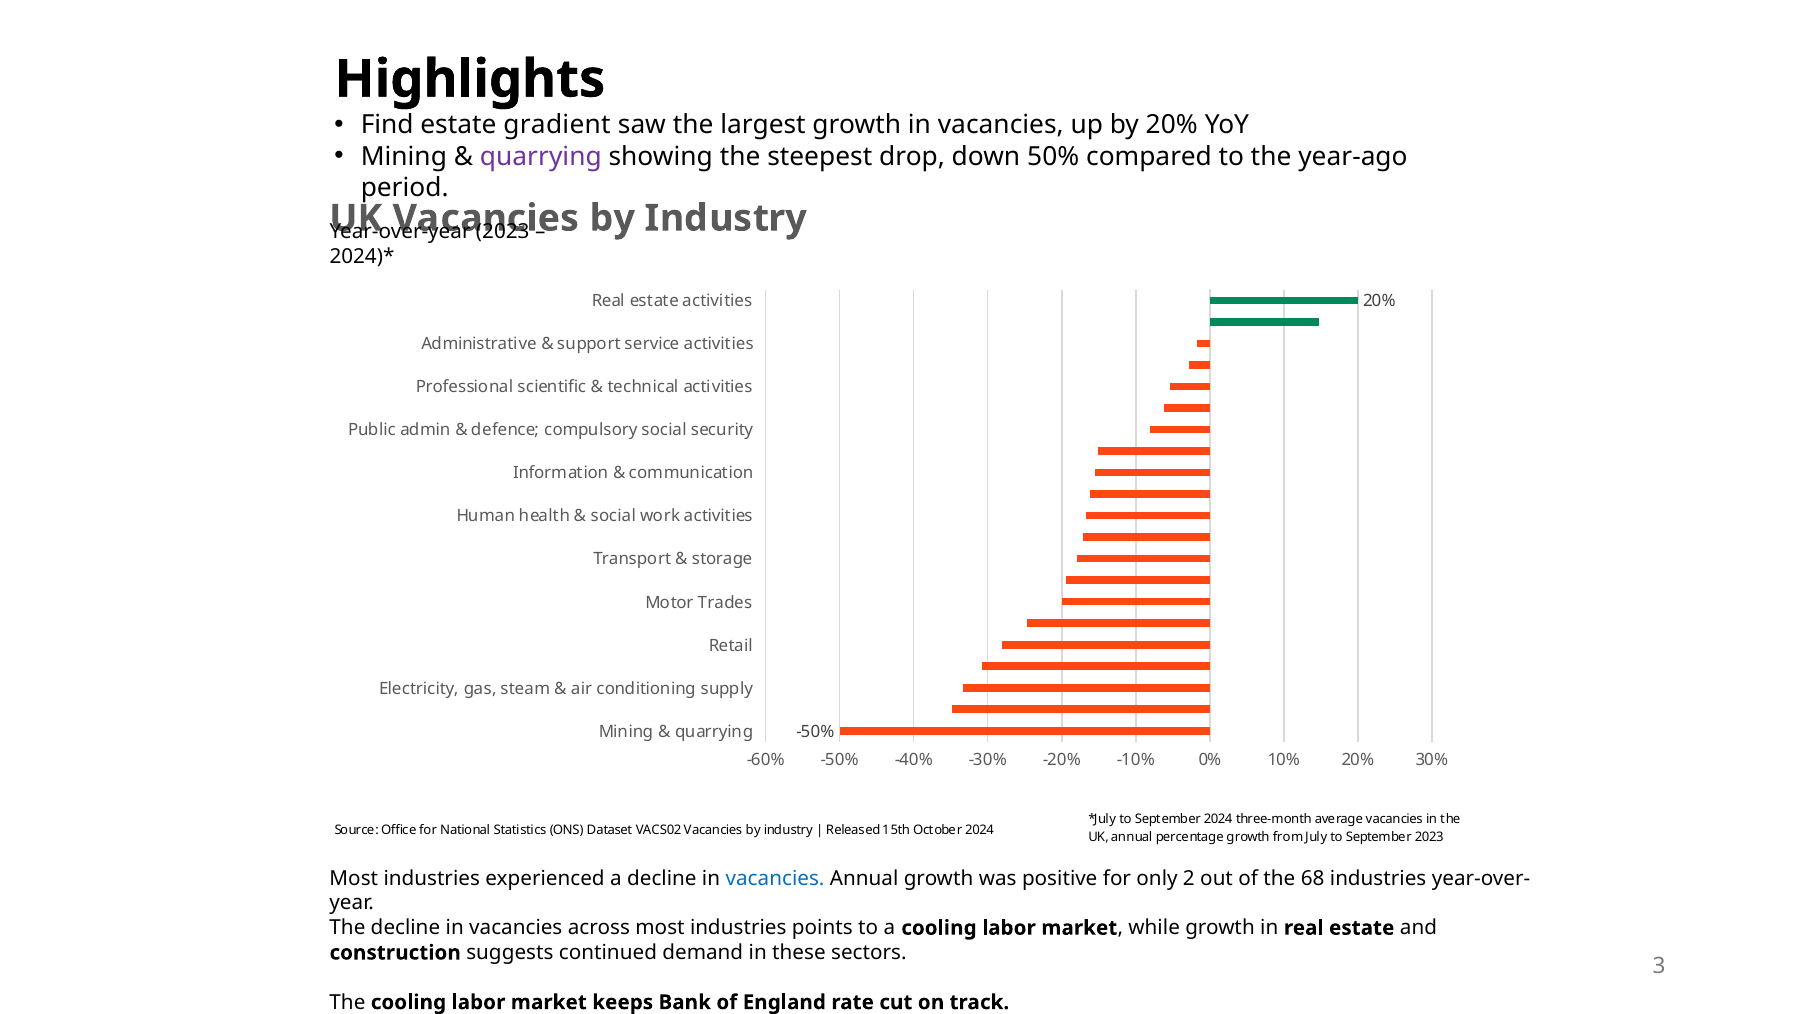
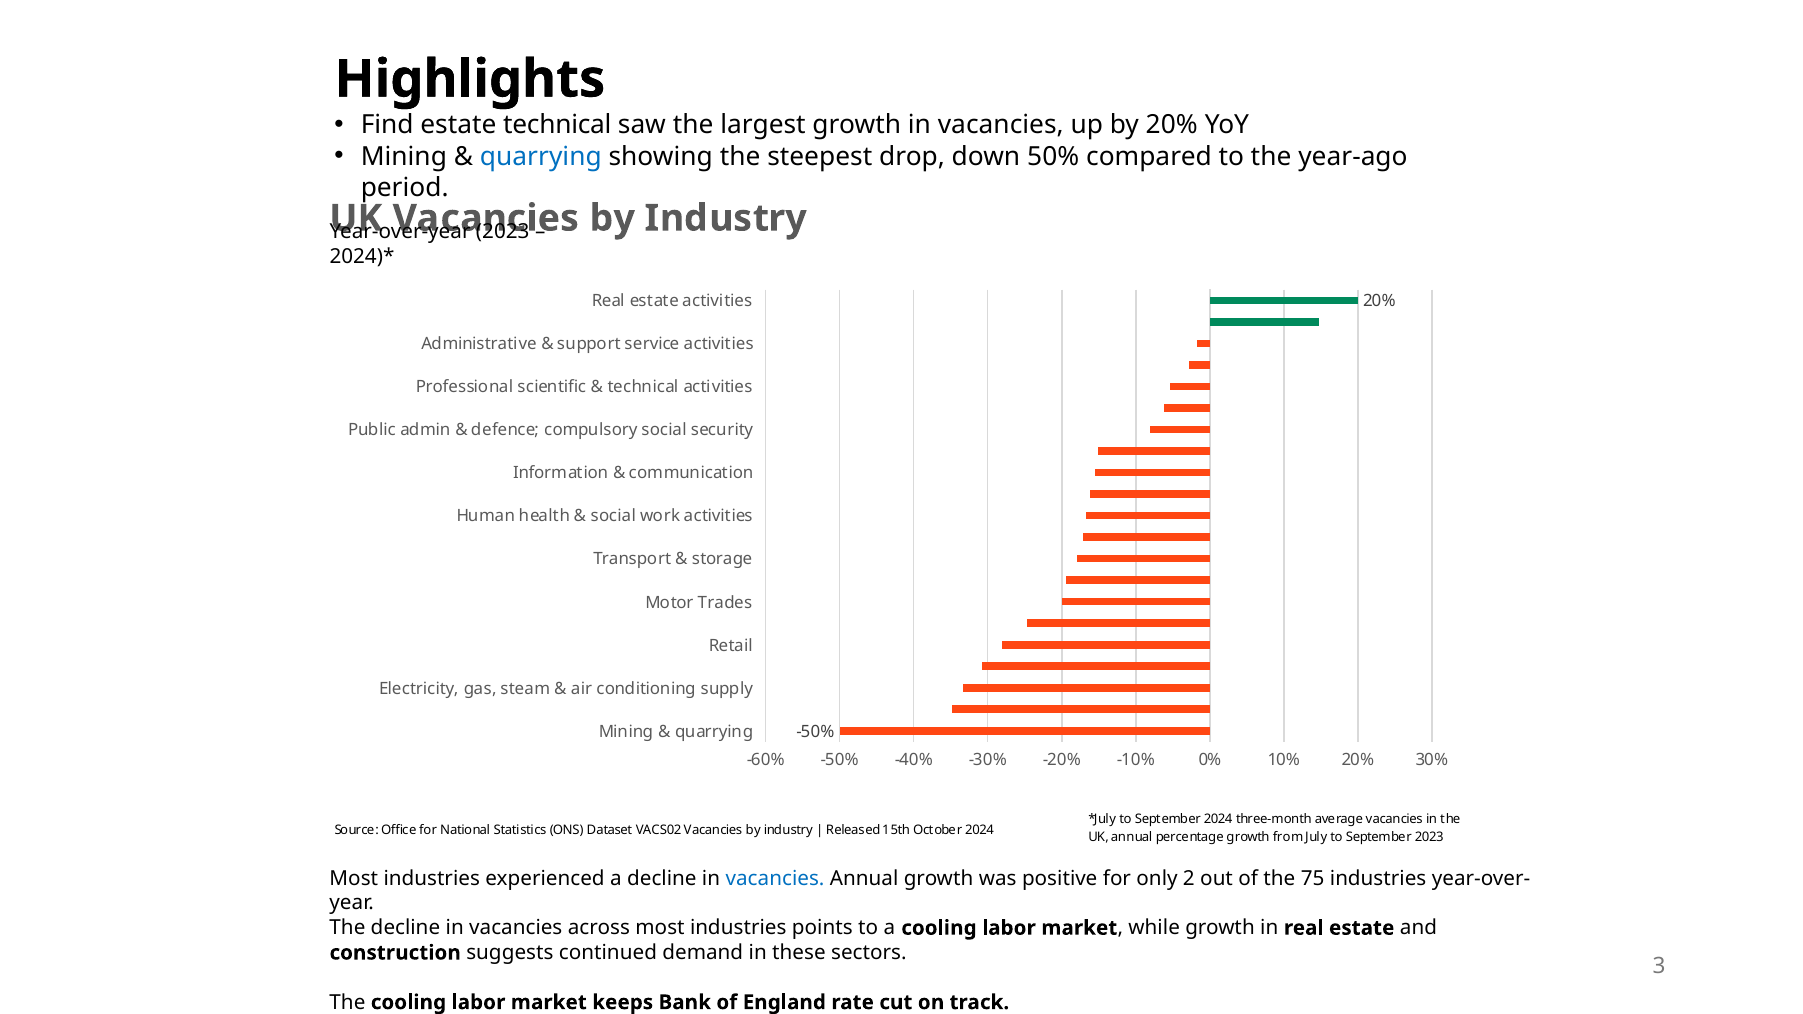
estate gradient: gradient -> technical (557, 125)
quarrying colour: purple -> blue (541, 156)
68: 68 -> 75 (1313, 878)
